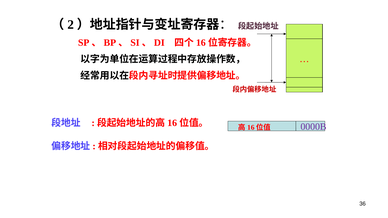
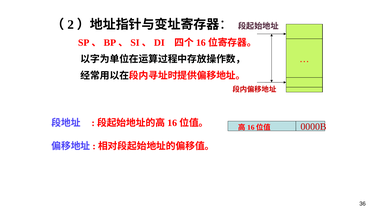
0000B colour: purple -> red (313, 127)
